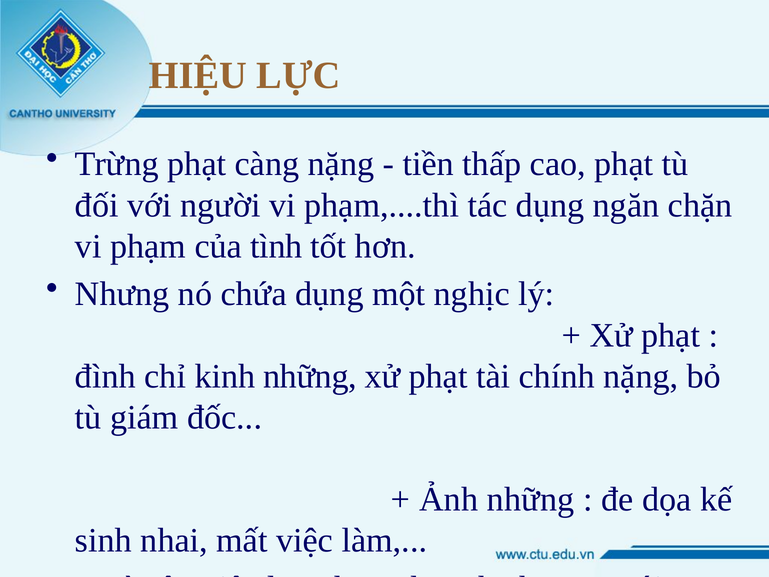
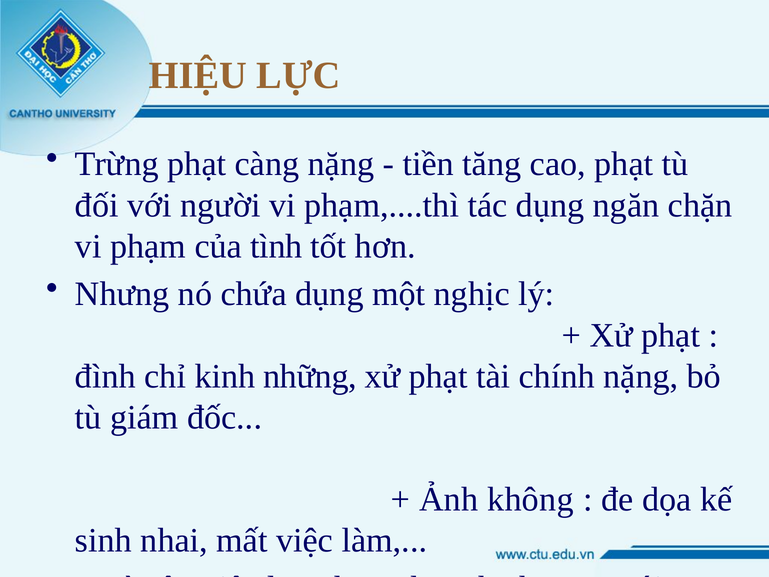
thấp: thấp -> tăng (492, 164)
Ảnh những: những -> không (531, 499)
